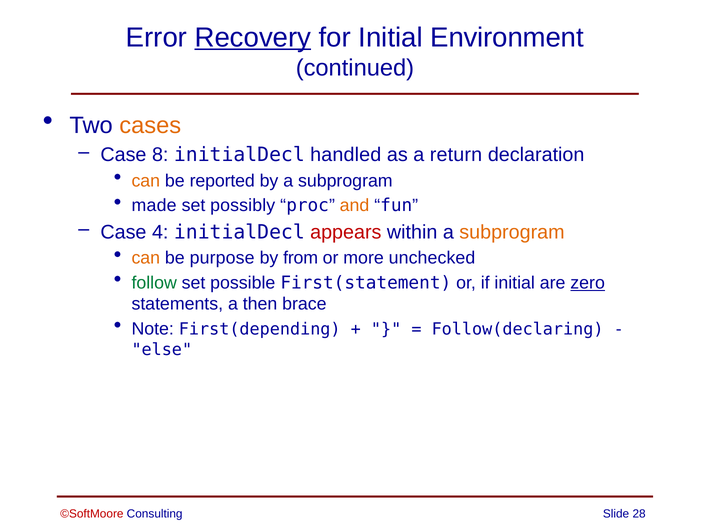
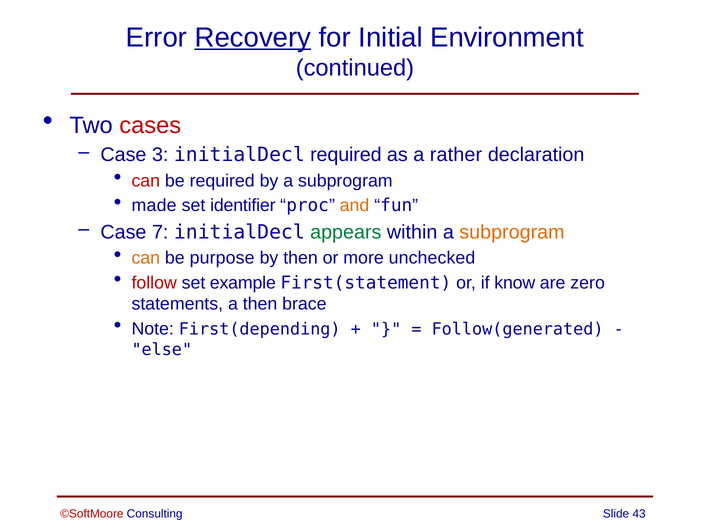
cases colour: orange -> red (150, 125)
8: 8 -> 3 (160, 155)
initialDecl handled: handled -> required (346, 155)
return: return -> rather (456, 155)
can colour: orange -> red (146, 181)
be reported: reported -> required (222, 181)
possibly: possibly -> identifier (243, 206)
4: 4 -> 7 (160, 232)
appears colour: red -> green (346, 232)
by from: from -> then (301, 258)
follow colour: green -> red (154, 283)
possible: possible -> example (243, 283)
if initial: initial -> know (515, 283)
zero underline: present -> none (588, 283)
Follow(declaring: Follow(declaring -> Follow(generated (518, 330)
28: 28 -> 43 (639, 514)
